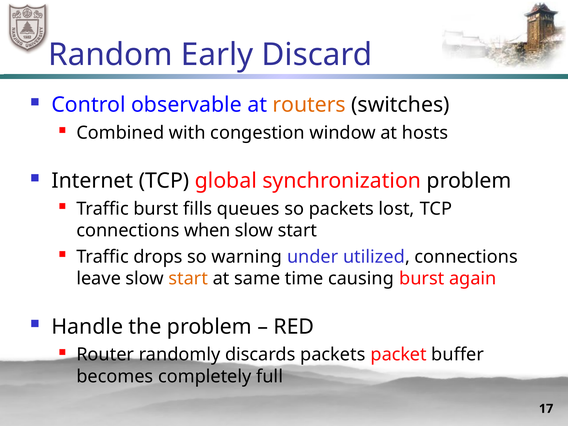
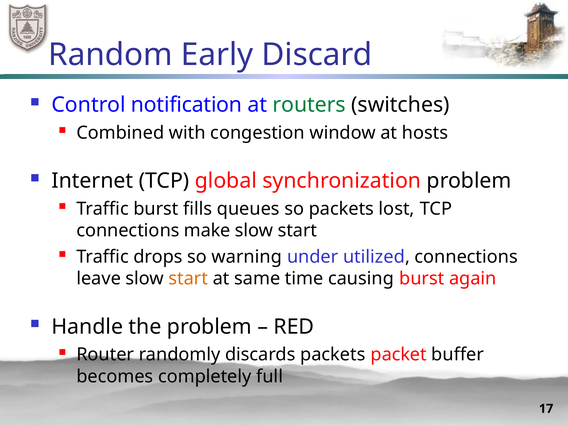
observable: observable -> notification (187, 105)
routers colour: orange -> green (309, 105)
when: when -> make (207, 231)
